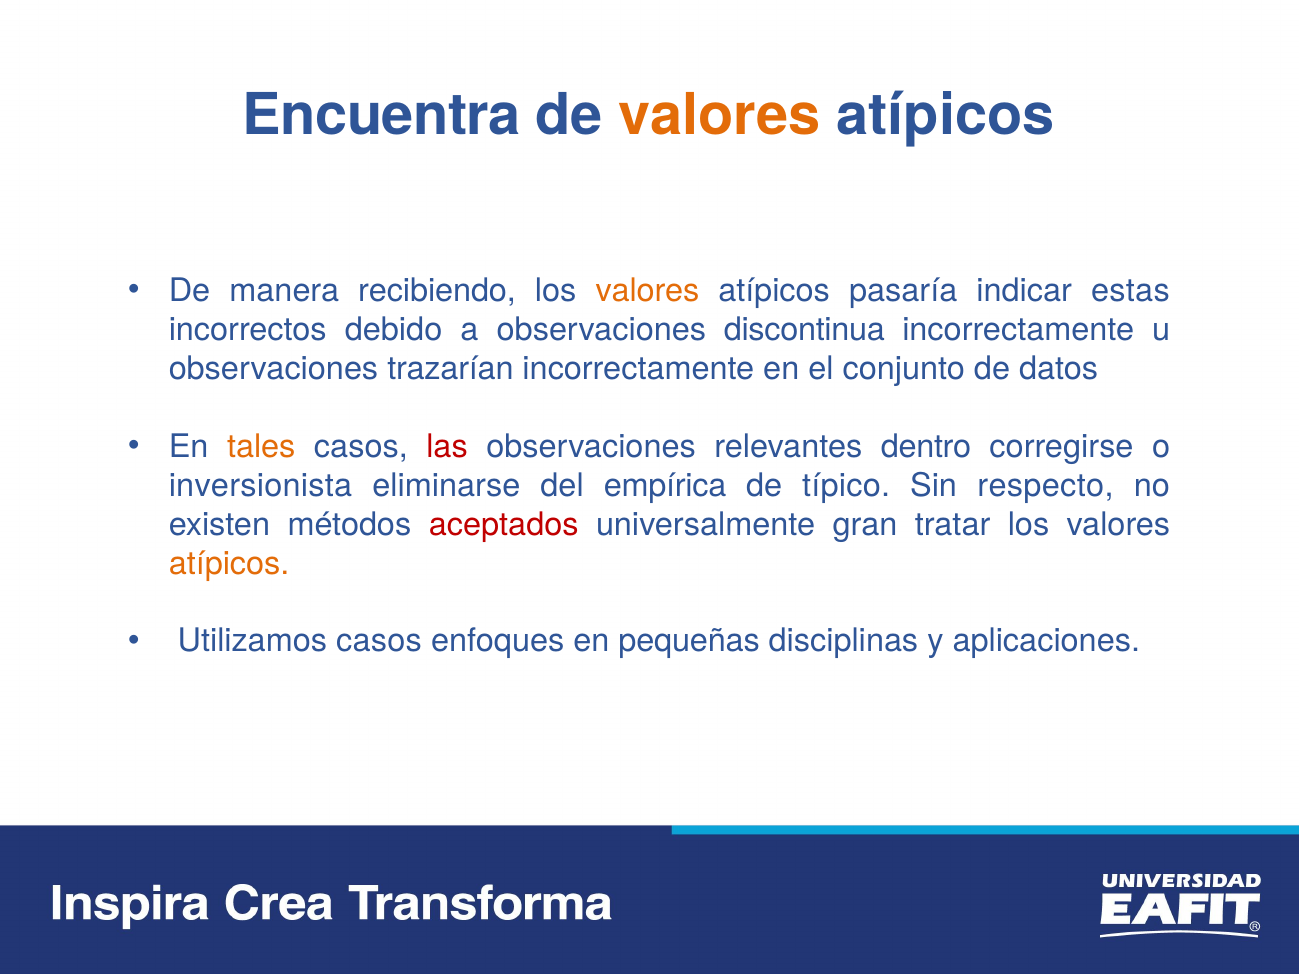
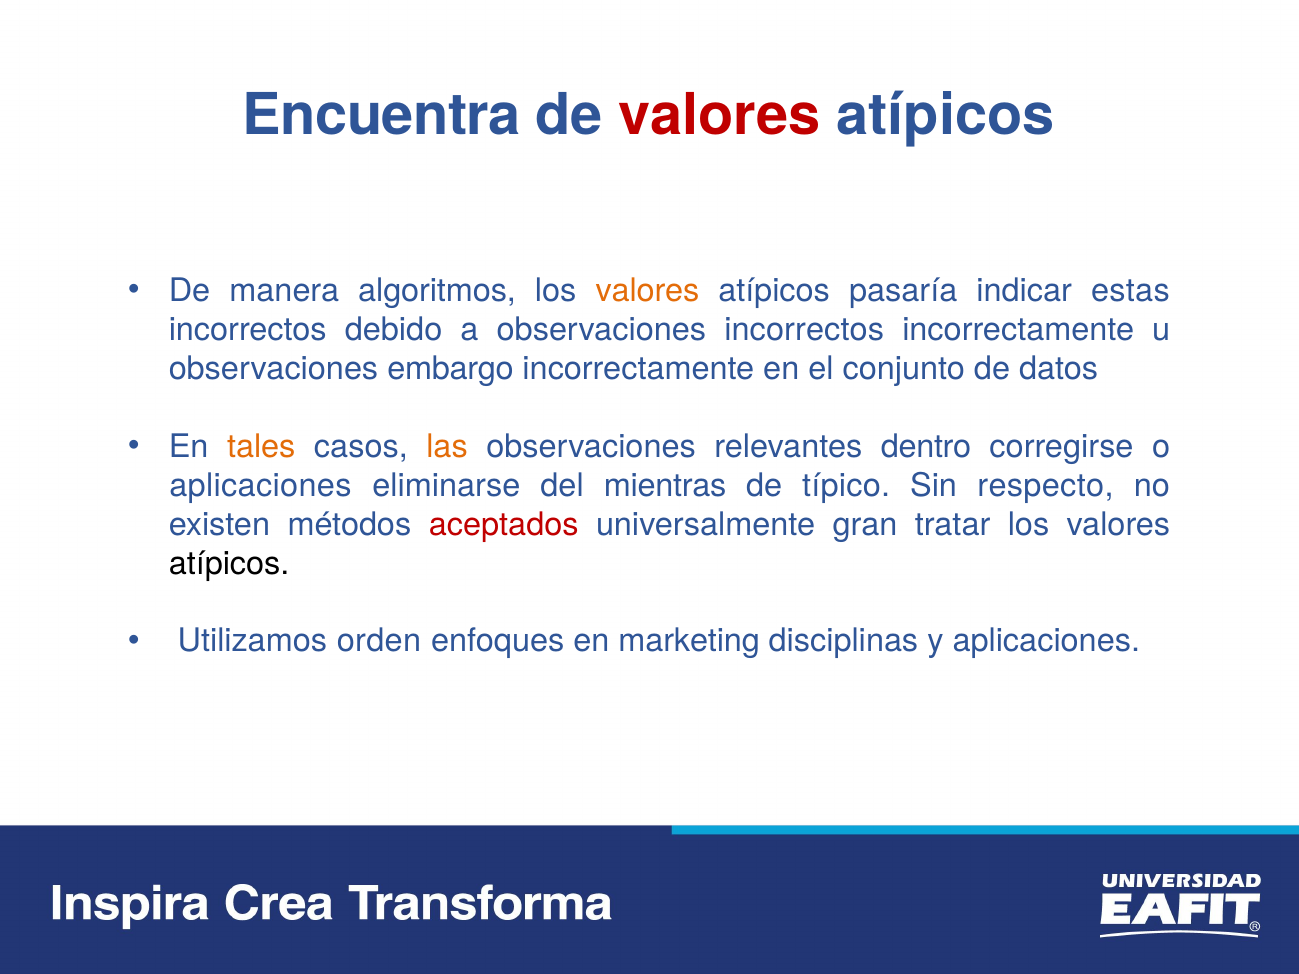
valores colour: orange -> red (720, 116)
recibiendo: recibiendo -> algoritmos (437, 291)
observaciones discontinua: discontinua -> incorrectos (804, 330)
trazarían: trazarían -> embargo (450, 369)
las colour: red -> orange (447, 447)
inversionista: inversionista -> aplicaciones (260, 486)
empírica: empírica -> mientras (665, 486)
atípicos colour: orange -> black (229, 564)
Utilizamos casos: casos -> orden (379, 641)
pequeñas: pequeñas -> marketing (689, 641)
